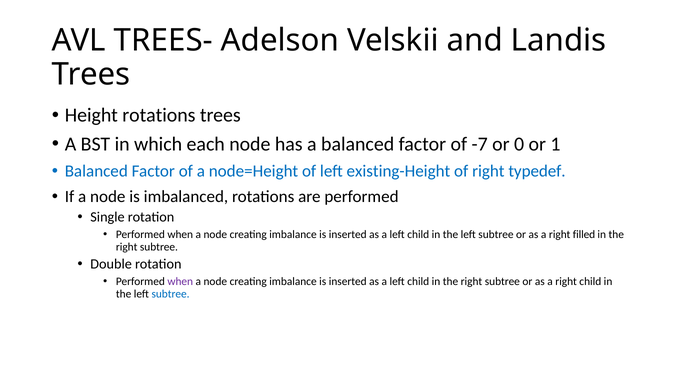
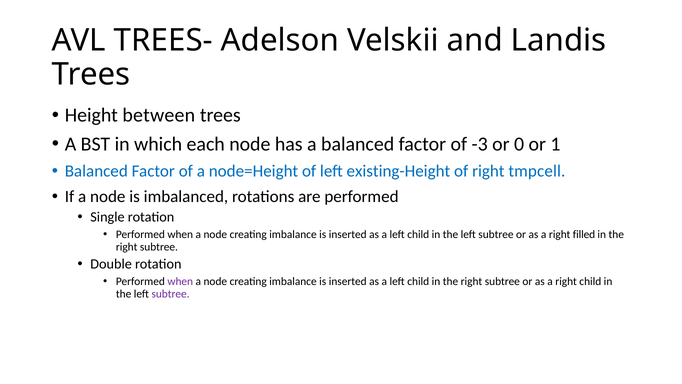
Height rotations: rotations -> between (159, 115)
-7: -7 -> -3 (480, 144)
typedef: typedef -> tmpcell (537, 171)
subtree colour: blue -> purple (171, 294)
